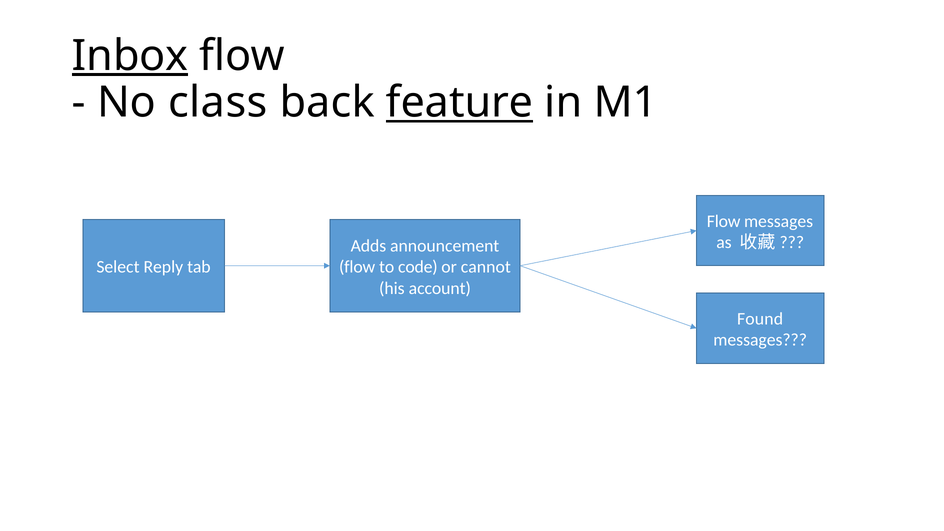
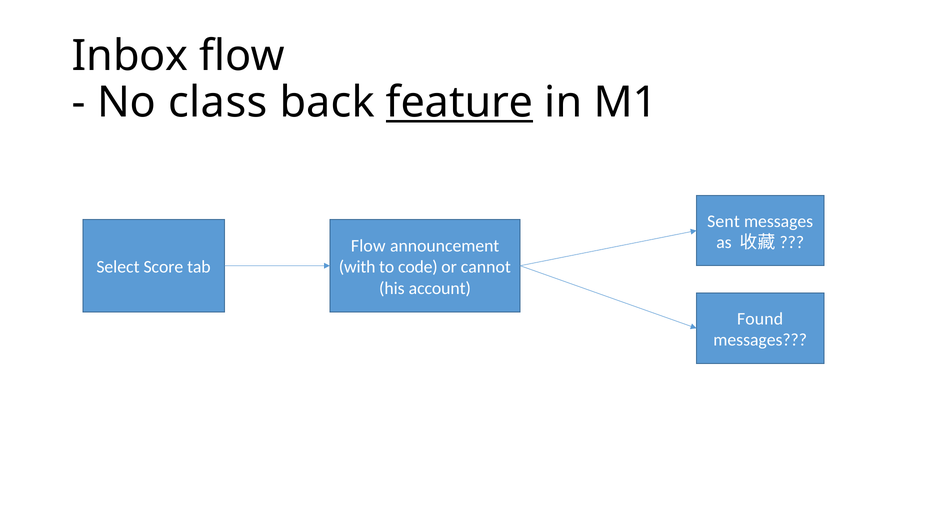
Inbox underline: present -> none (130, 56)
Flow: Flow -> Sent (723, 221)
Adds: Adds -> Flow (368, 246)
Reply: Reply -> Score (163, 267)
flow: flow -> with (357, 267)
